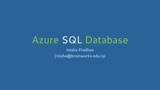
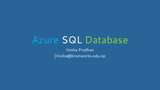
Azure colour: light green -> light blue (45, 40)
